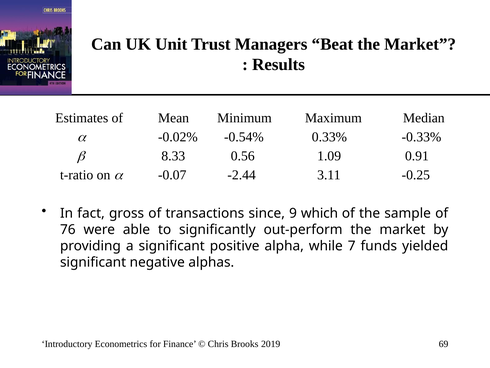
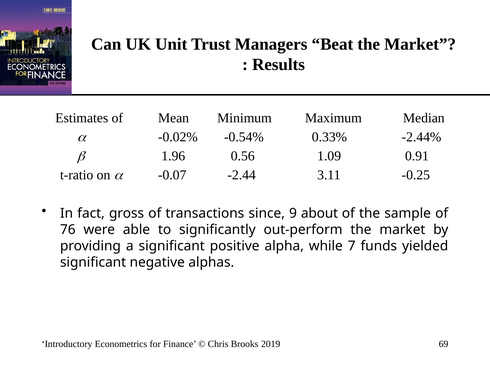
-0.33%: -0.33% -> -2.44% (421, 137)
8.33: 8.33 -> 1.96 (173, 156)
which: which -> about (320, 213)
